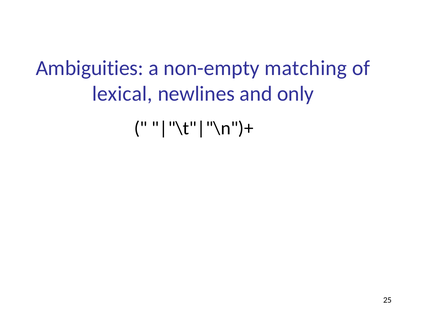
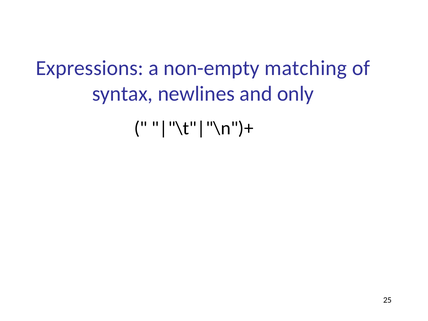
Ambiguities: Ambiguities -> Expressions (90, 68)
lexical: lexical -> syntax (122, 94)
